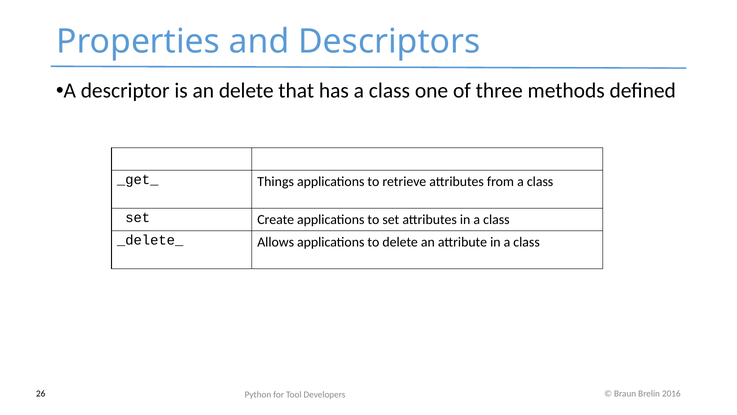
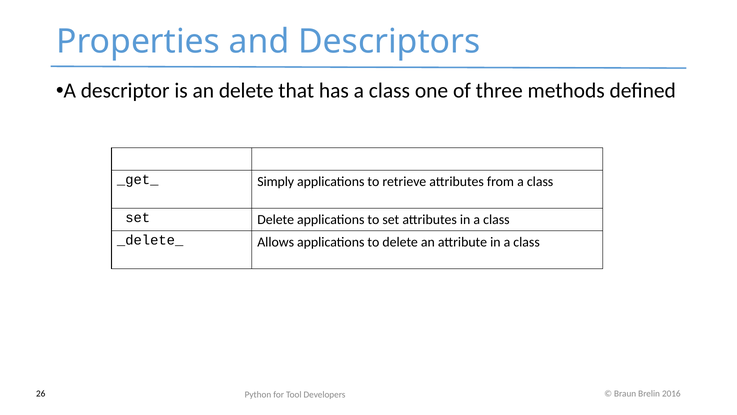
Things: Things -> Simply (276, 181)
set Create: Create -> Delete (276, 219)
